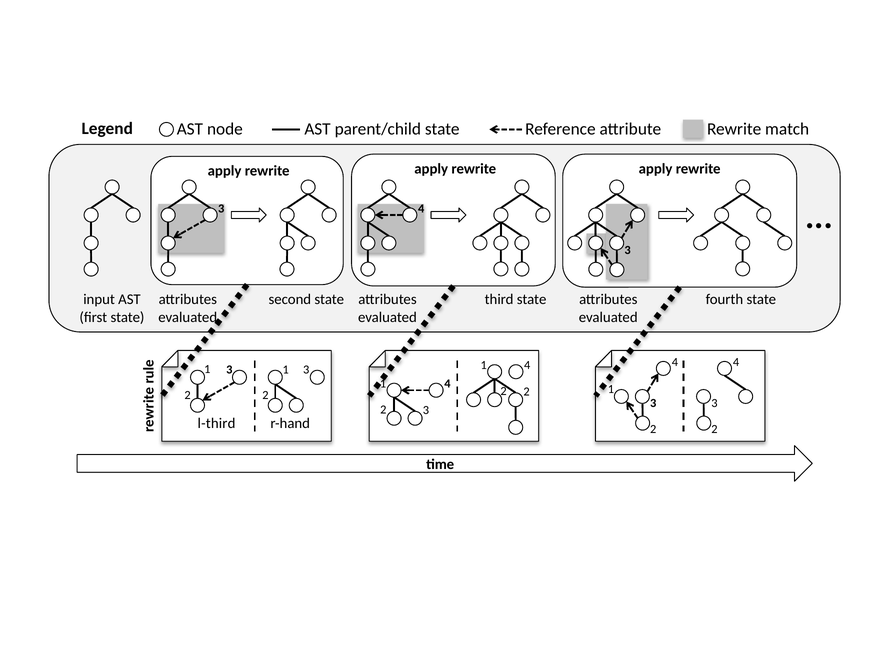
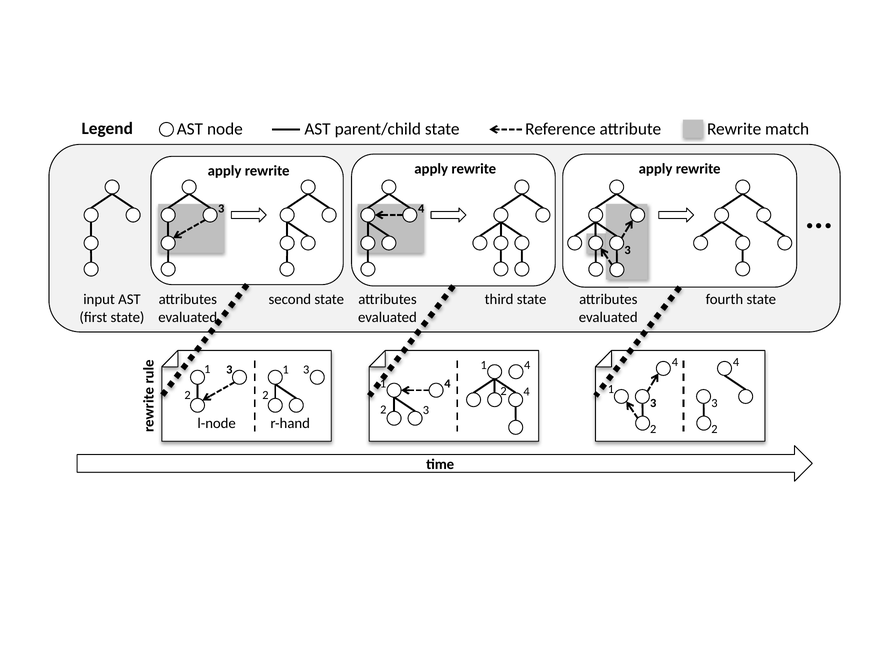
2 2: 2 -> 4 (527, 392)
l-third: l-third -> l-node (217, 423)
